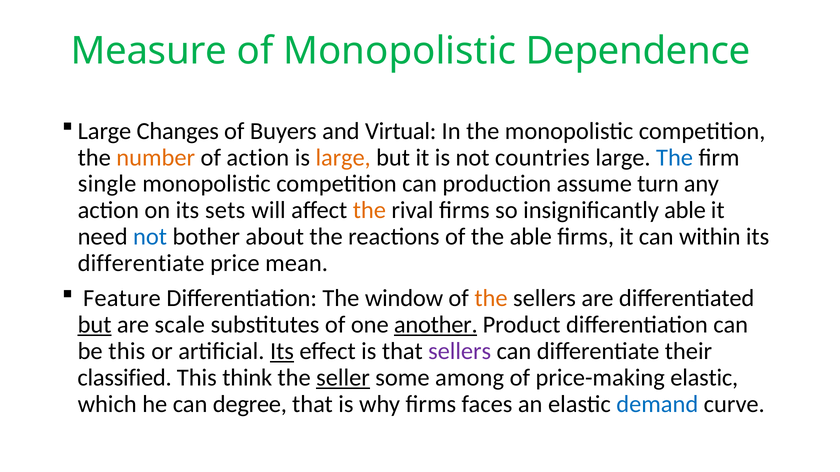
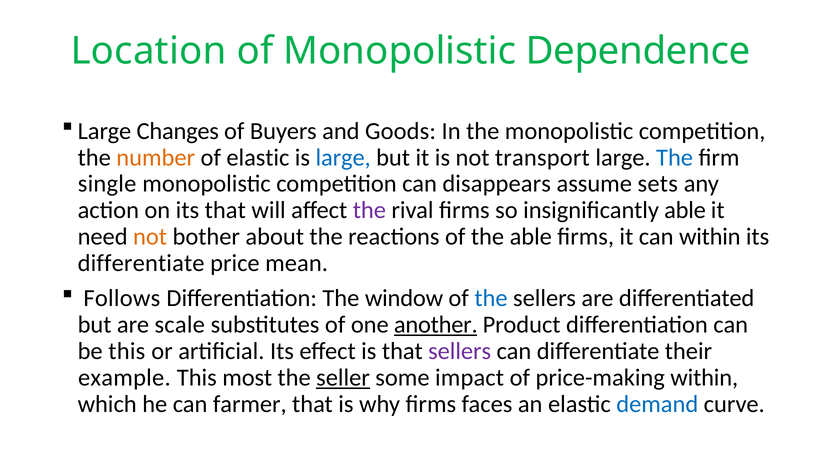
Measure: Measure -> Location (149, 51)
Virtual: Virtual -> Goods (401, 131)
of action: action -> elastic (258, 158)
large colour: orange -> blue (343, 158)
countries: countries -> transport (542, 158)
production: production -> disappears (497, 184)
turn: turn -> sets (658, 184)
its sets: sets -> that (225, 211)
the colour: orange -> purple (369, 211)
not colour: blue -> orange (150, 237)
Feature: Feature -> Follows (122, 299)
the colour: orange -> blue (491, 299)
but underline: present -> none (95, 325)
Its underline: present -> none (282, 352)
classified: classified -> example (124, 378)
think: think -> most (247, 378)
among: among -> impact (470, 378)
price-making elastic: elastic -> within (704, 378)
degree: degree -> farmer (250, 405)
